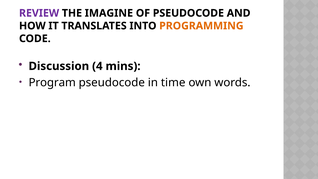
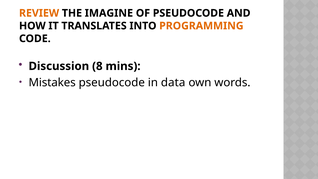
REVIEW colour: purple -> orange (39, 13)
4: 4 -> 8 (97, 66)
Program: Program -> Mistakes (52, 83)
time: time -> data (173, 83)
